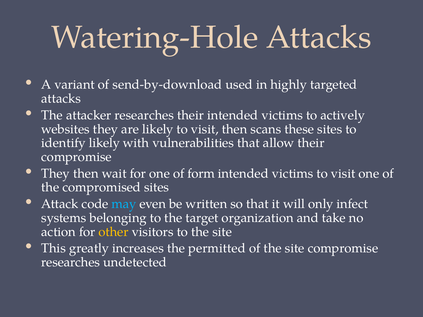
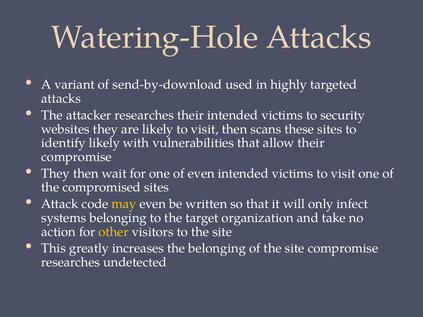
actively: actively -> security (343, 115)
of form: form -> even (201, 174)
may colour: light blue -> yellow (124, 204)
the permitted: permitted -> belonging (217, 248)
